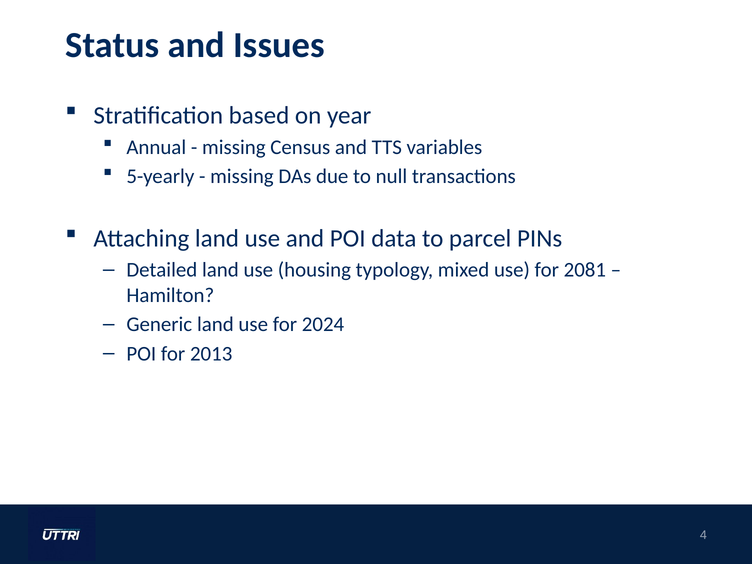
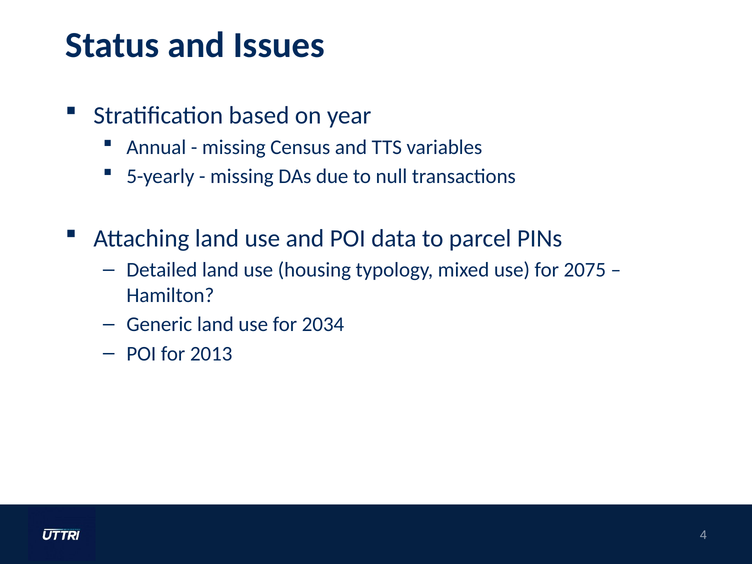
2081: 2081 -> 2075 (585, 270)
2024: 2024 -> 2034 (323, 324)
